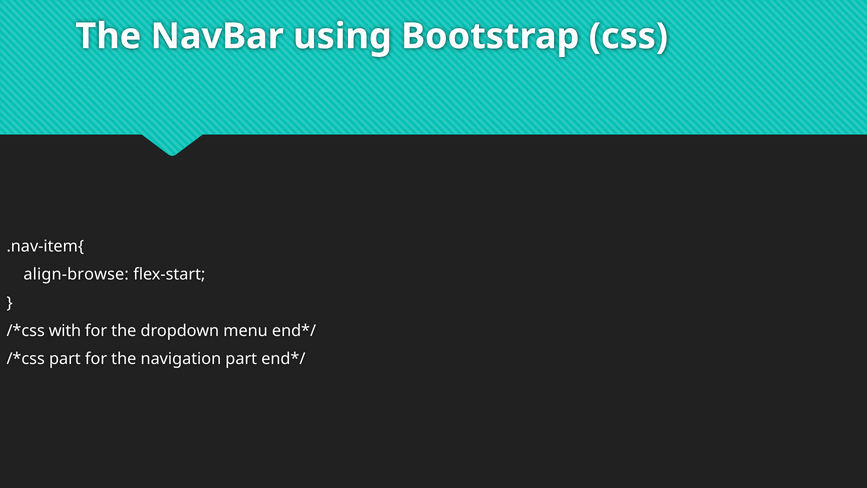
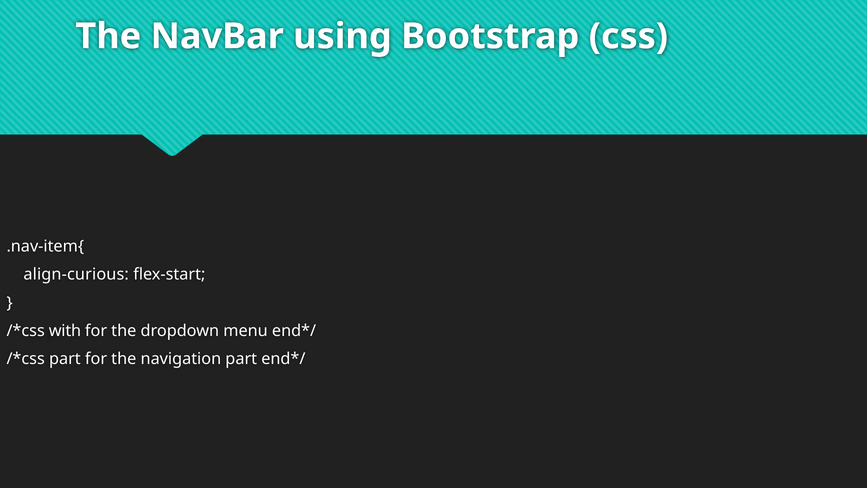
align-browse: align-browse -> align-curious (76, 274)
